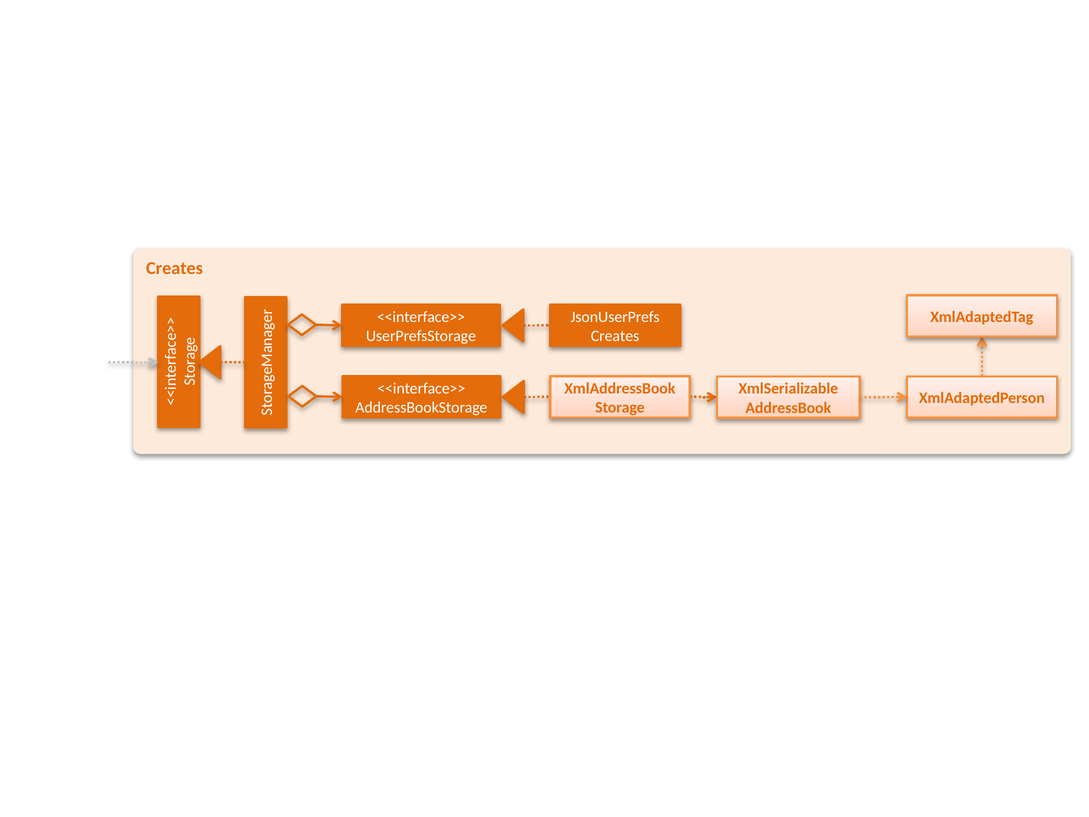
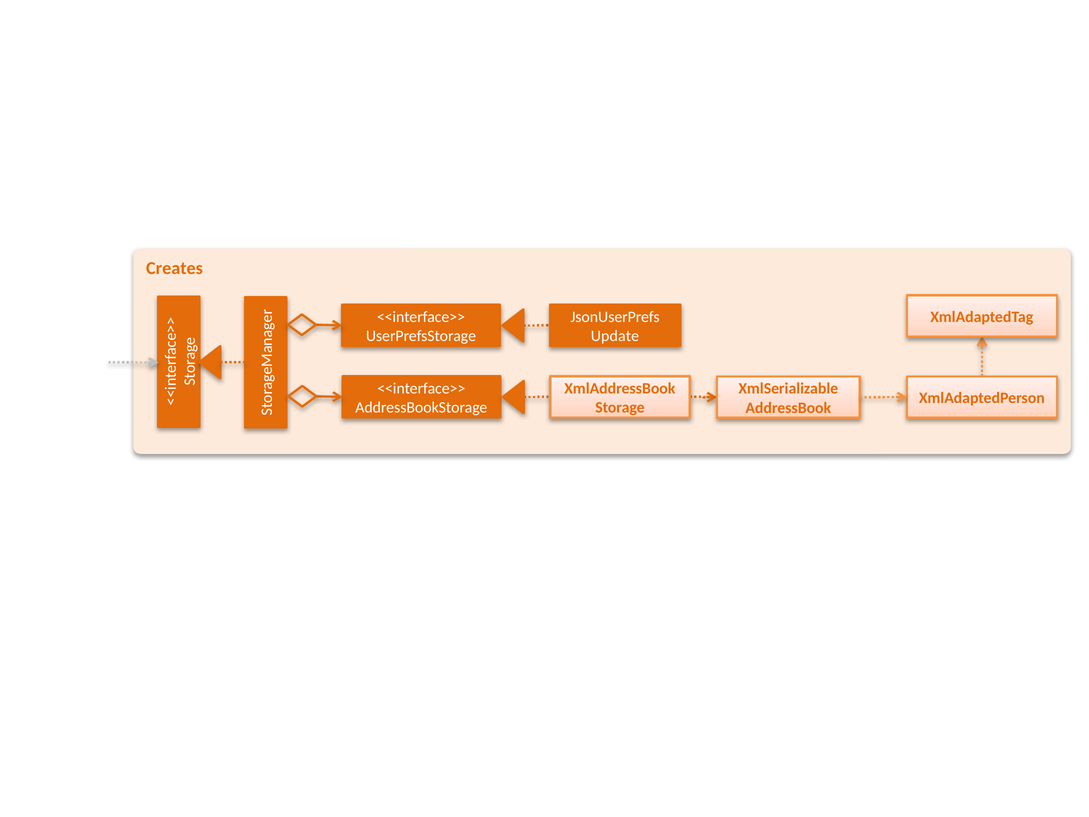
Creates: Creates -> Update (615, 336)
